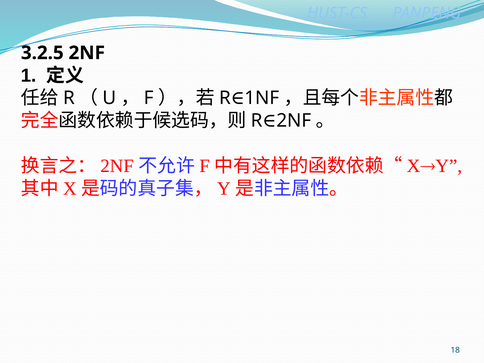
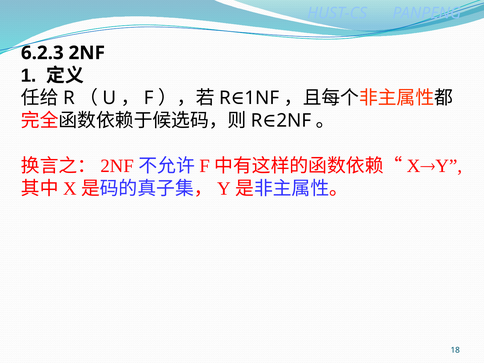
3.2.5: 3.2.5 -> 6.2.3 (42, 53)
